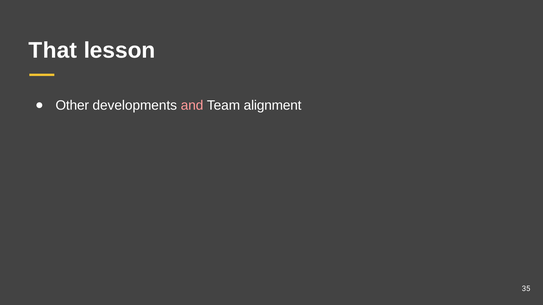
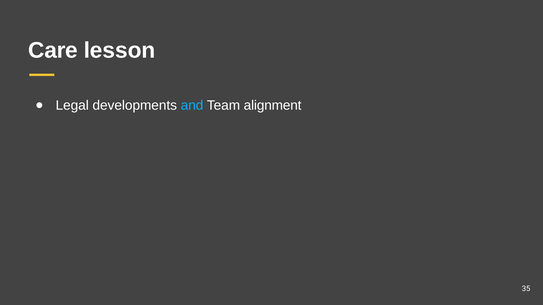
That: That -> Care (53, 50)
Other: Other -> Legal (72, 105)
and colour: pink -> light blue (192, 105)
